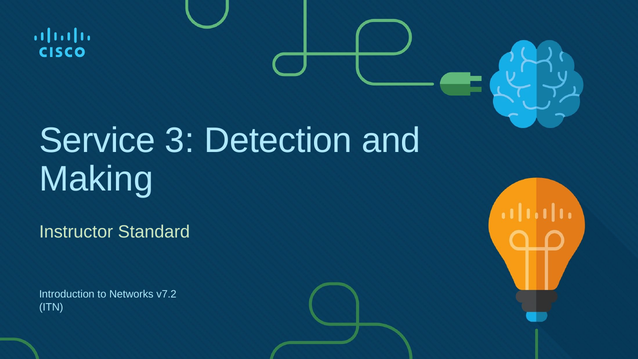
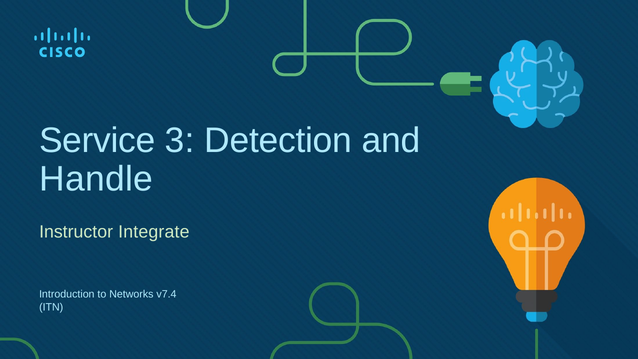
Making: Making -> Handle (96, 179)
Standard: Standard -> Integrate (154, 232)
v7.2: v7.2 -> v7.4 (166, 294)
